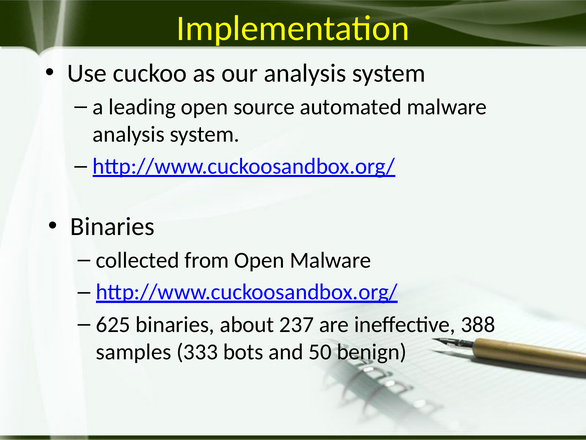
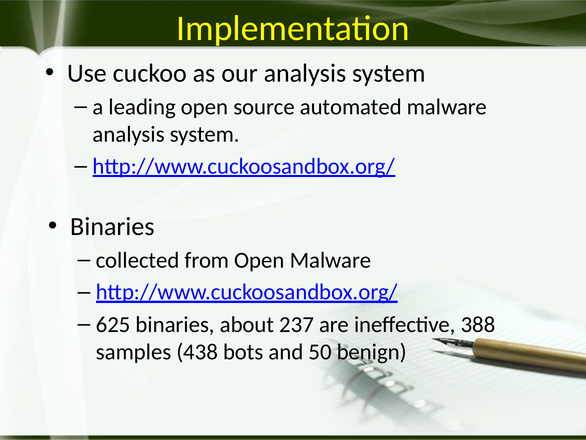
333: 333 -> 438 (197, 351)
